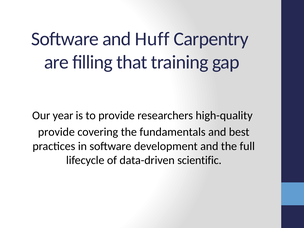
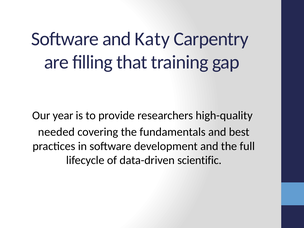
Huff: Huff -> Katy (152, 39)
provide: provide -> needed (56, 132)
